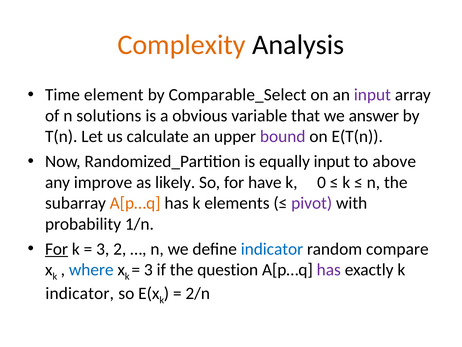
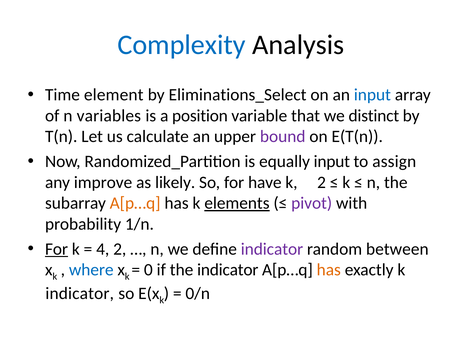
Complexity colour: orange -> blue (182, 45)
Comparable_Select: Comparable_Select -> Eliminations_Select (238, 95)
input colour: purple -> blue (372, 95)
solutions: solutions -> variables (109, 116)
obvious: obvious -> position (200, 116)
answer: answer -> distinct (374, 116)
above: above -> assign (394, 161)
k 0: 0 -> 2 (321, 182)
elements underline: none -> present (237, 203)
3: 3 -> 4 (103, 249)
indicator colour: blue -> purple (272, 249)
compare: compare -> between (397, 249)
3: 3 -> 0 (148, 269)
the question: question -> indicator (228, 269)
has colour: purple -> orange (329, 269)
2/n: 2/n -> 0/n (198, 293)
